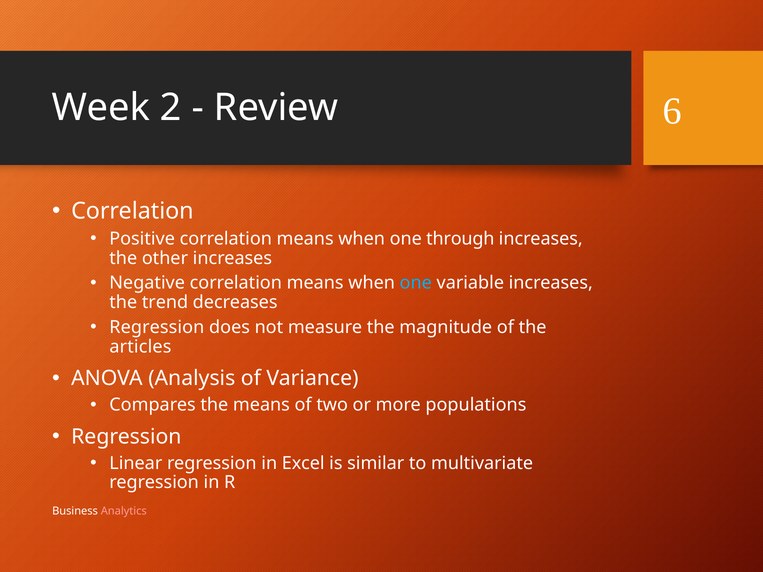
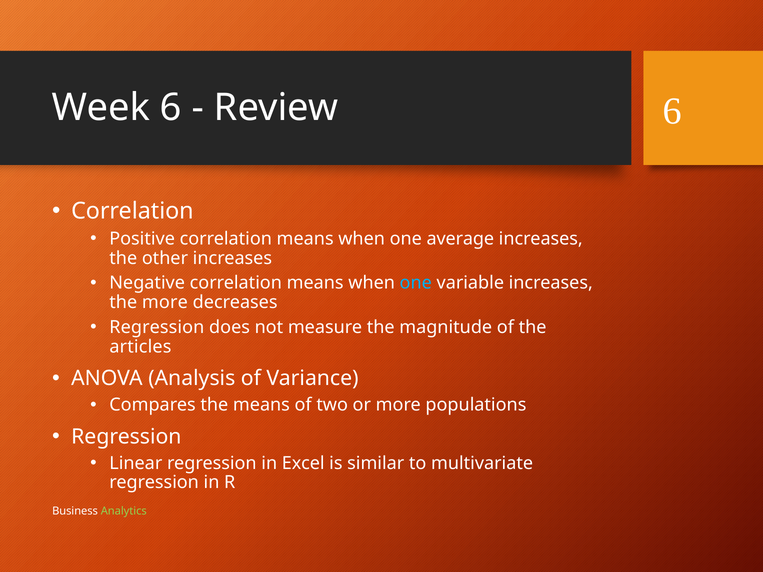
Week 2: 2 -> 6 (171, 108)
through: through -> average (460, 239)
the trend: trend -> more (165, 303)
Analytics colour: pink -> light green (124, 511)
